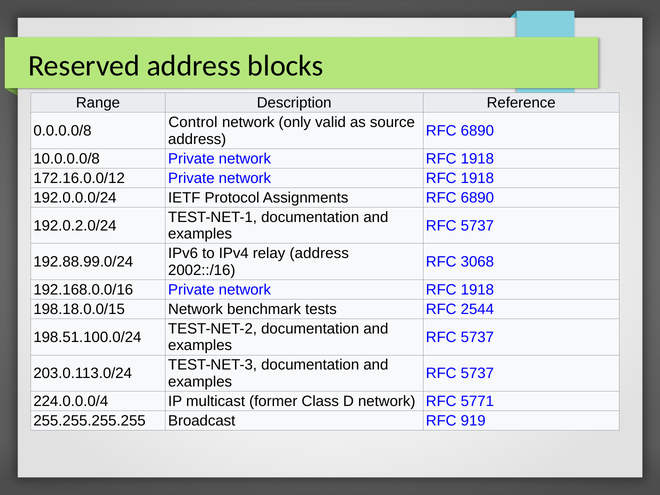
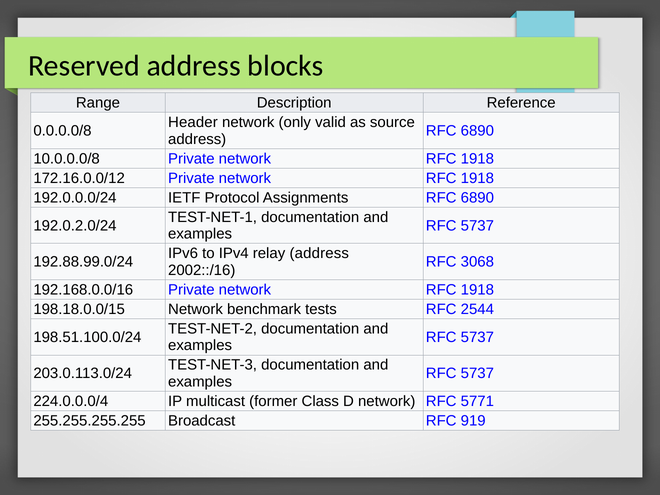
Control: Control -> Header (193, 122)
